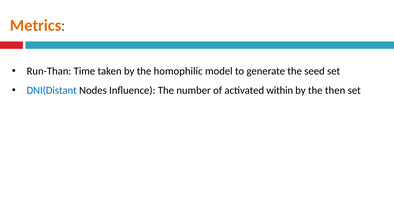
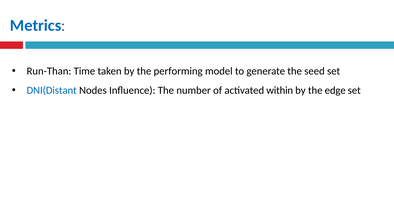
Metrics colour: orange -> blue (36, 25)
homophilic: homophilic -> performing (178, 71)
then: then -> edge (335, 90)
